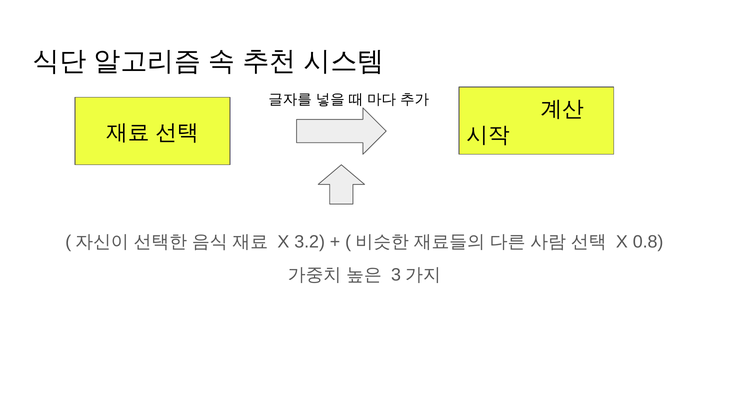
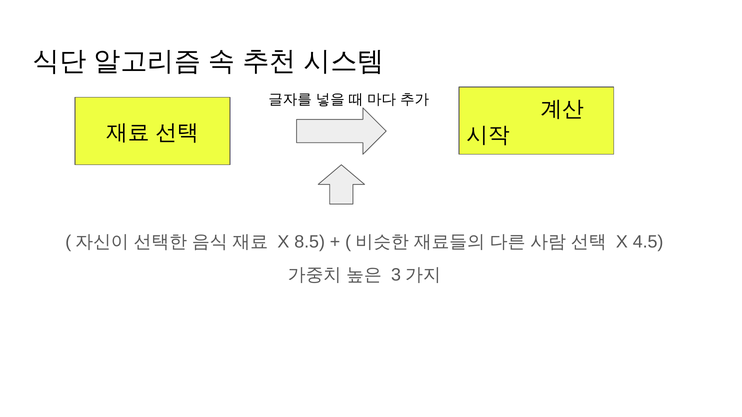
3.2: 3.2 -> 8.5 (310, 242)
0.8: 0.8 -> 4.5 (648, 242)
